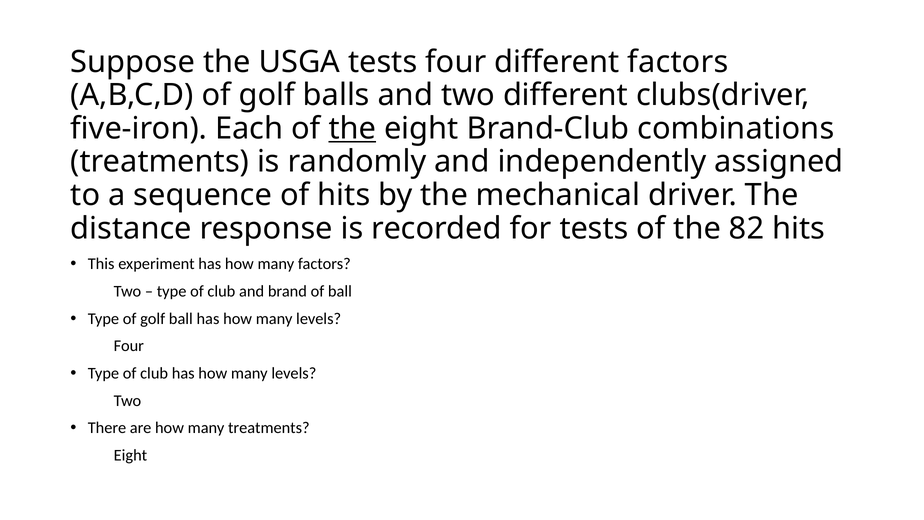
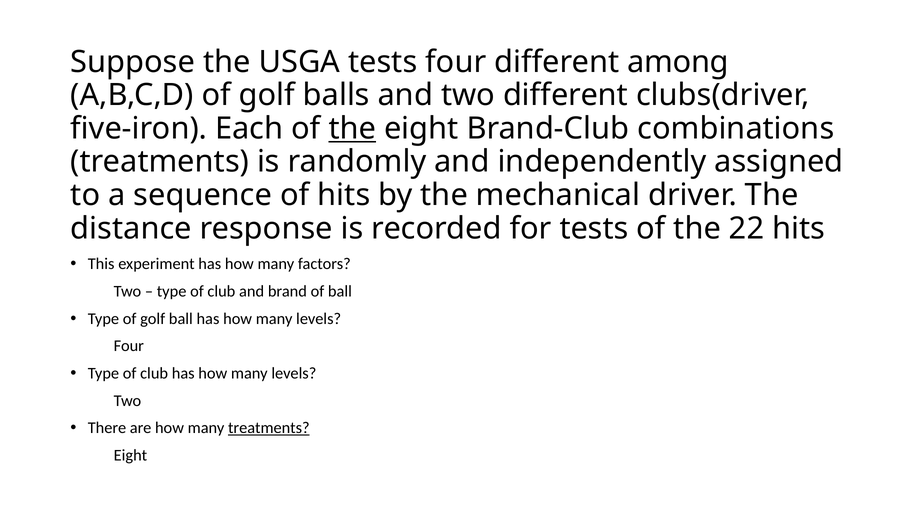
different factors: factors -> among (678, 62)
82: 82 -> 22 (747, 228)
treatments underline: none -> present (269, 428)
